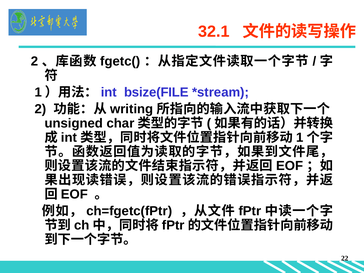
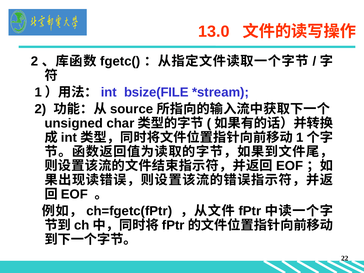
32.1: 32.1 -> 13.0 (214, 32)
writing: writing -> source (132, 109)
